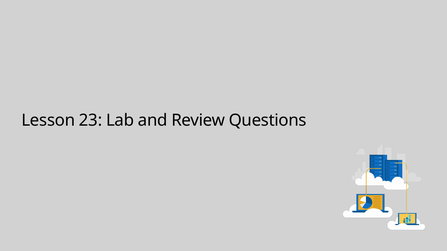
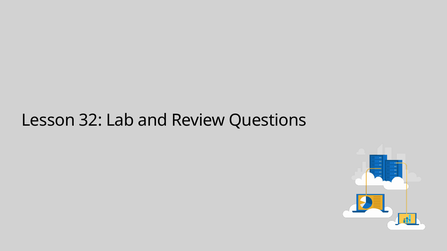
23: 23 -> 32 (91, 121)
